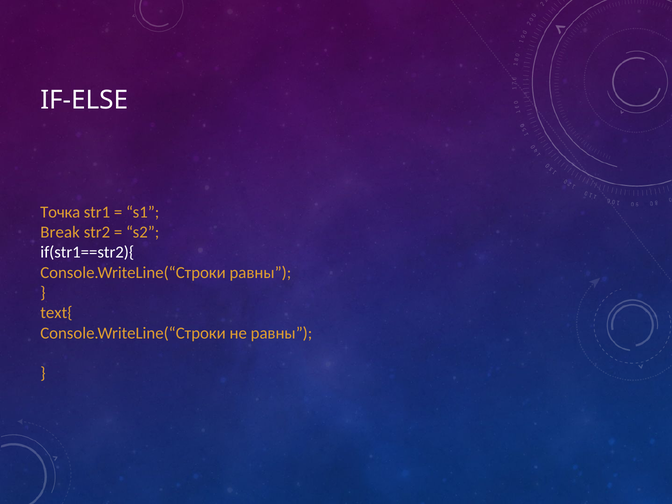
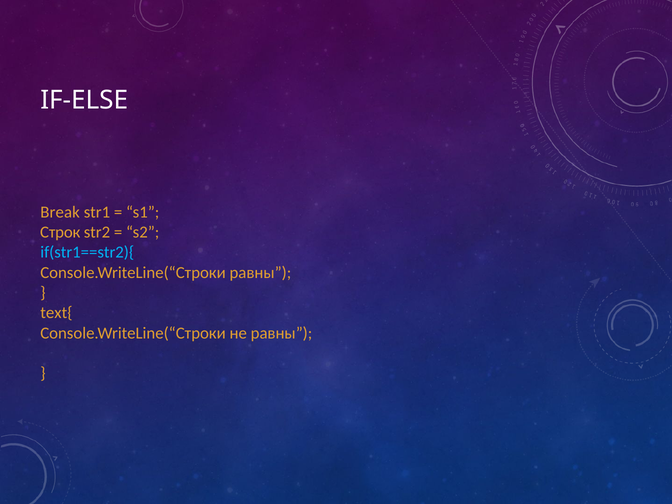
Точка: Точка -> Break (60, 212)
Break: Break -> Строк (60, 232)
if(str1==str2){ colour: white -> light blue (87, 252)
